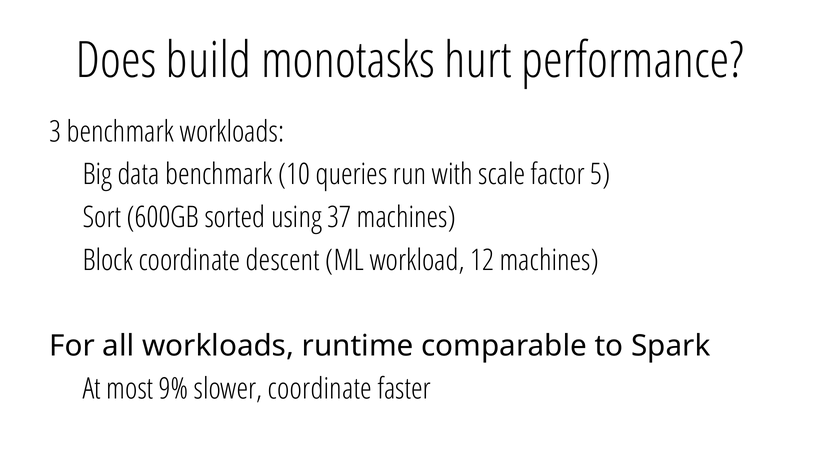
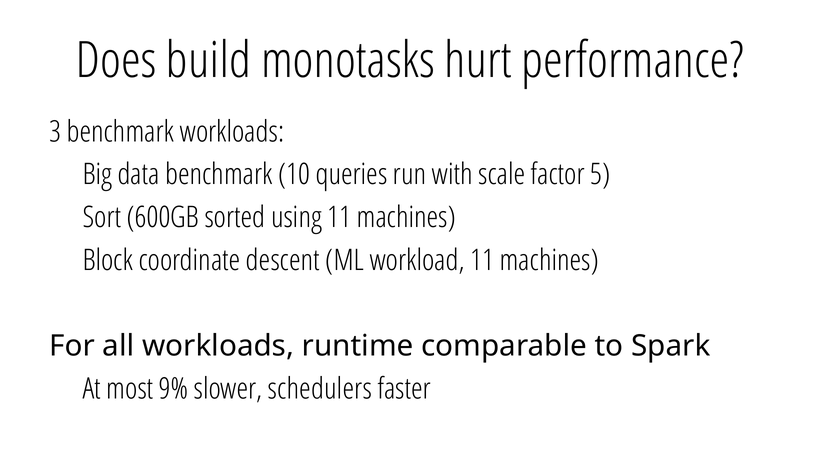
using 37: 37 -> 11 (339, 217)
workload 12: 12 -> 11 (482, 260)
slower coordinate: coordinate -> schedulers (320, 389)
